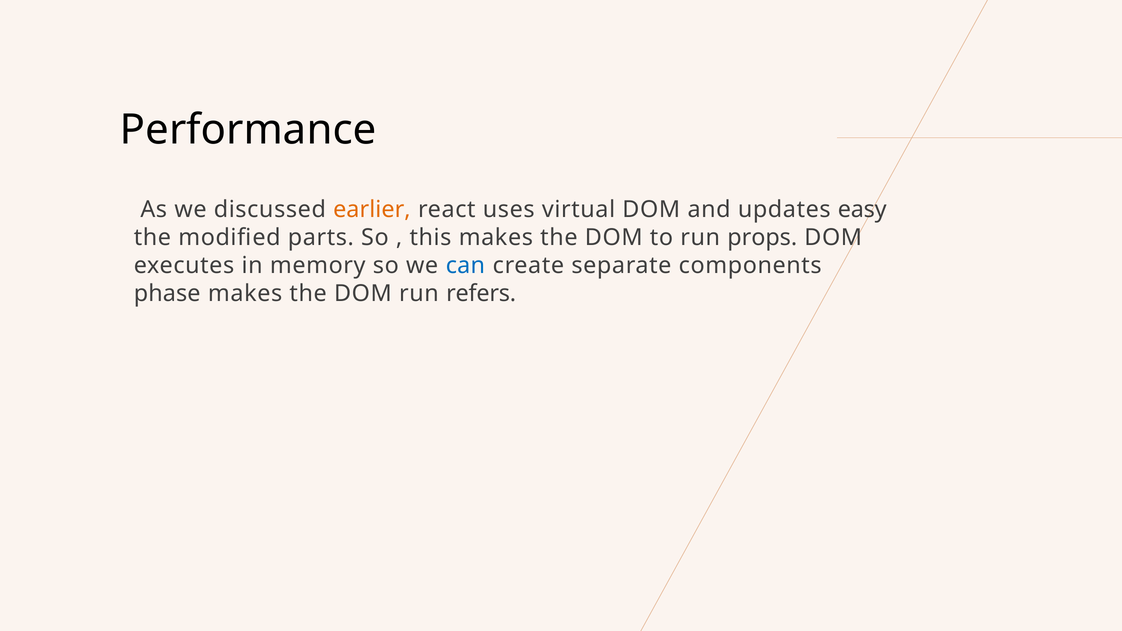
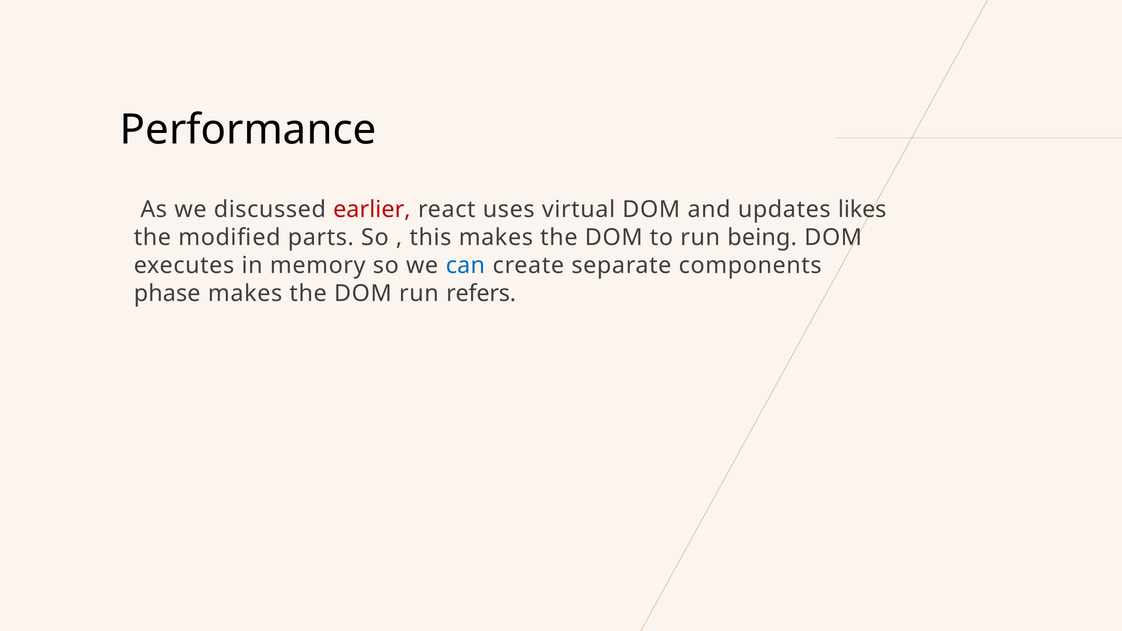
earlier colour: orange -> red (372, 209)
easy: easy -> likes (862, 209)
props: props -> being (762, 237)
